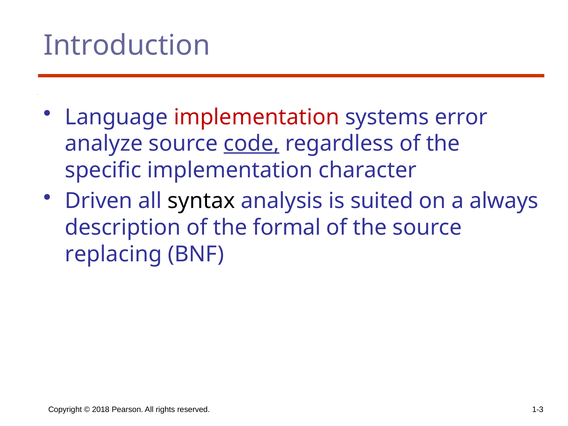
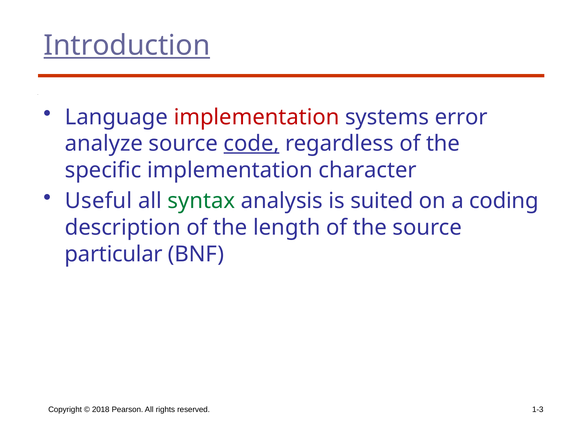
Introduction underline: none -> present (127, 46)
Driven: Driven -> Useful (99, 201)
syntax colour: black -> green (201, 201)
always: always -> coding (504, 201)
formal: formal -> length (287, 228)
replacing: replacing -> particular (114, 254)
